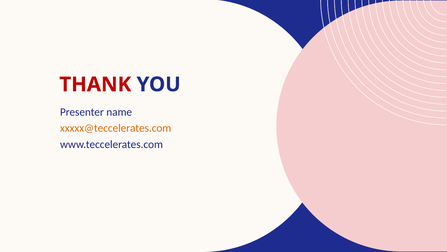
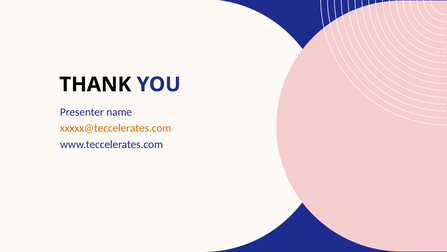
THANK colour: red -> black (95, 84)
